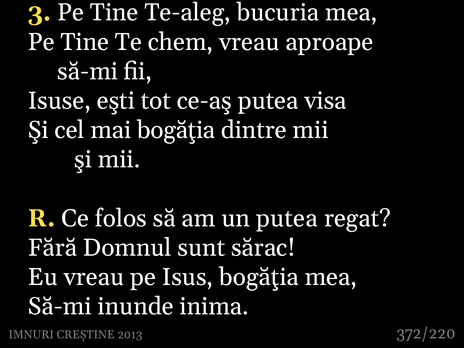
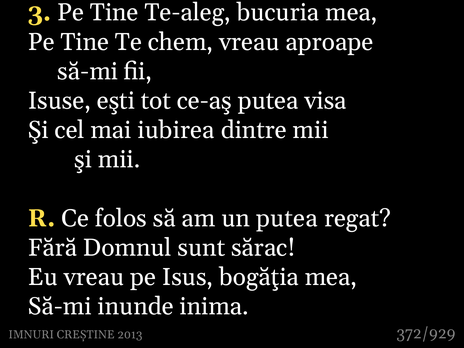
mai bogăţia: bogăţia -> iubirea (176, 130)
372/220: 372/220 -> 372/929 (426, 334)
